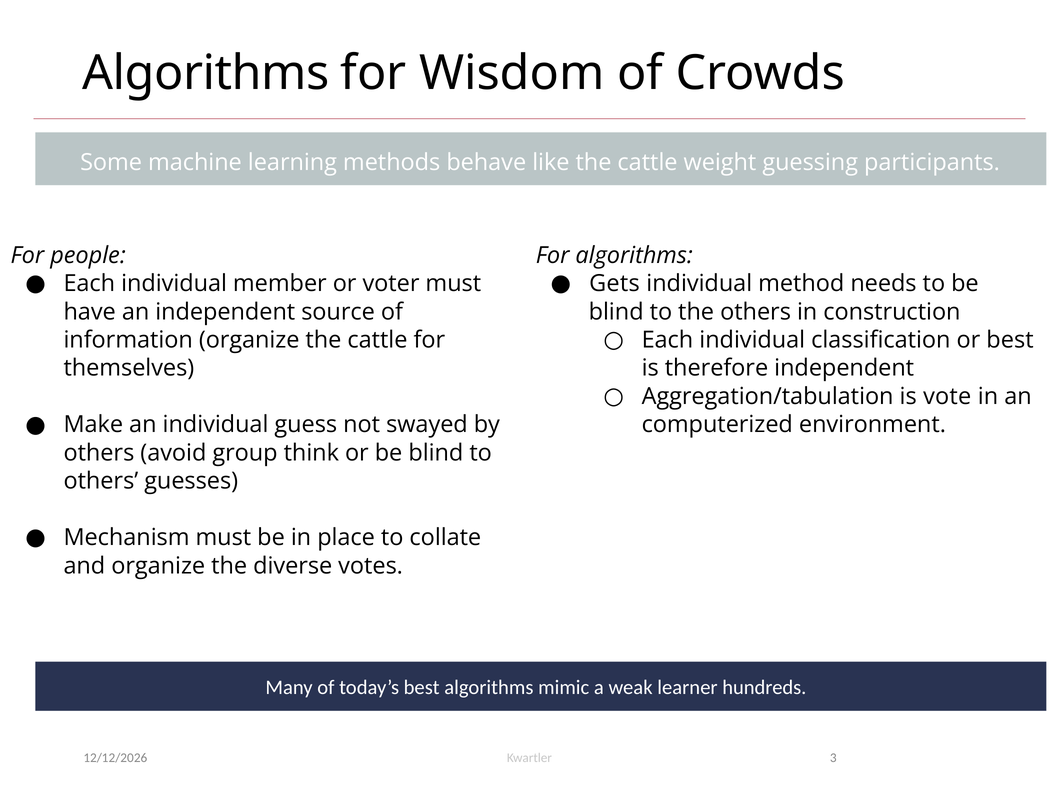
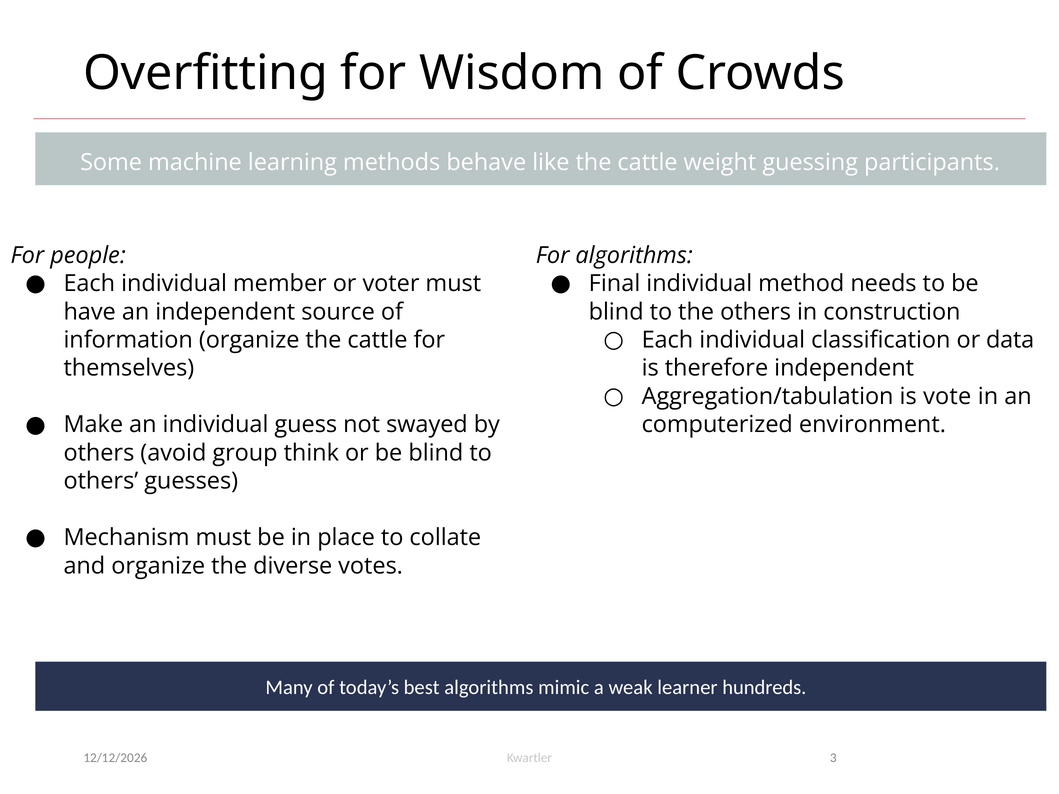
Algorithms: Algorithms -> Overfitting (206, 73)
Gets: Gets -> Final (615, 284)
or best: best -> data (1010, 340)
